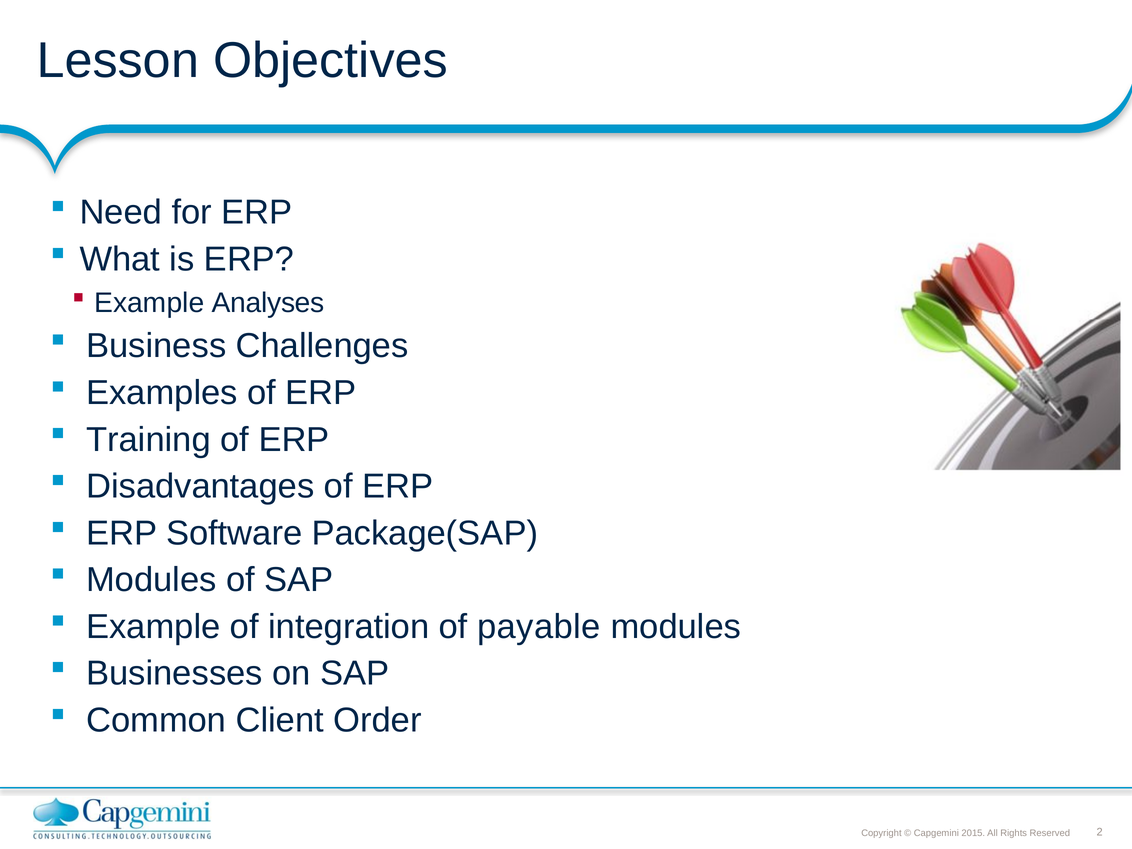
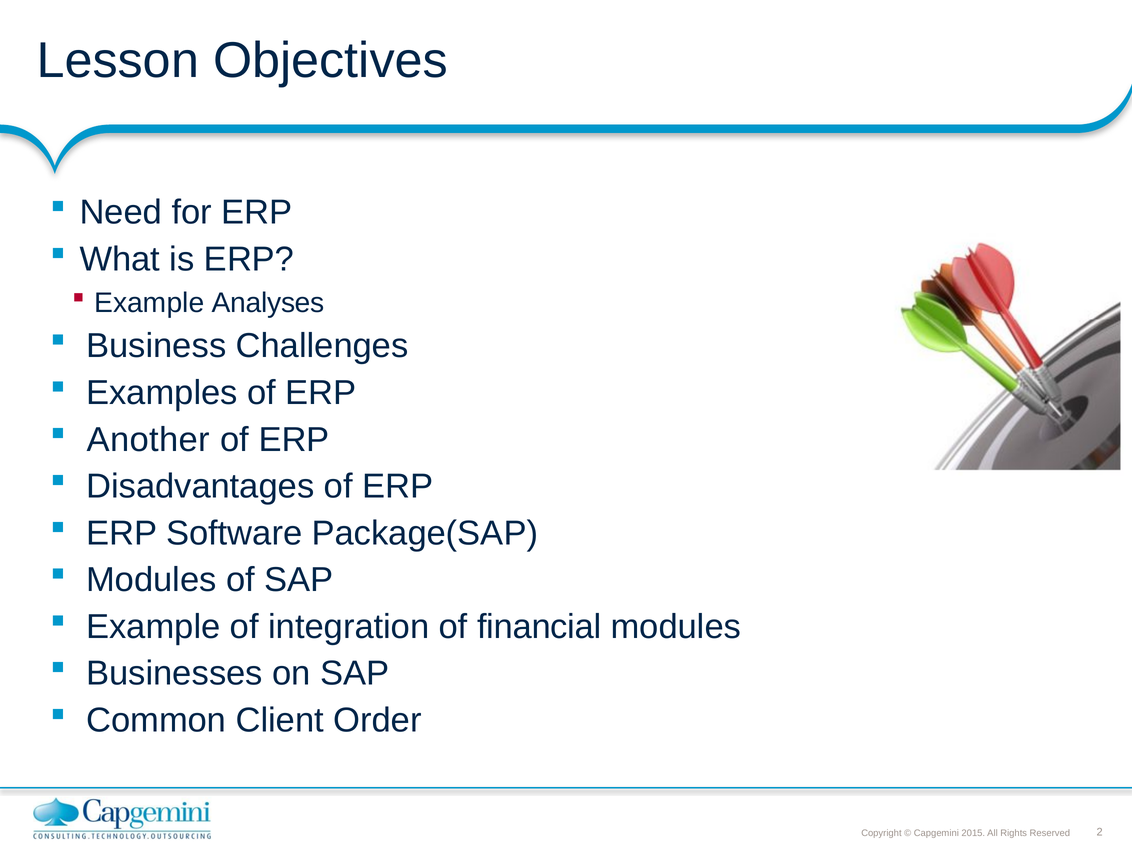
Training: Training -> Another (148, 440)
payable: payable -> financial (539, 627)
